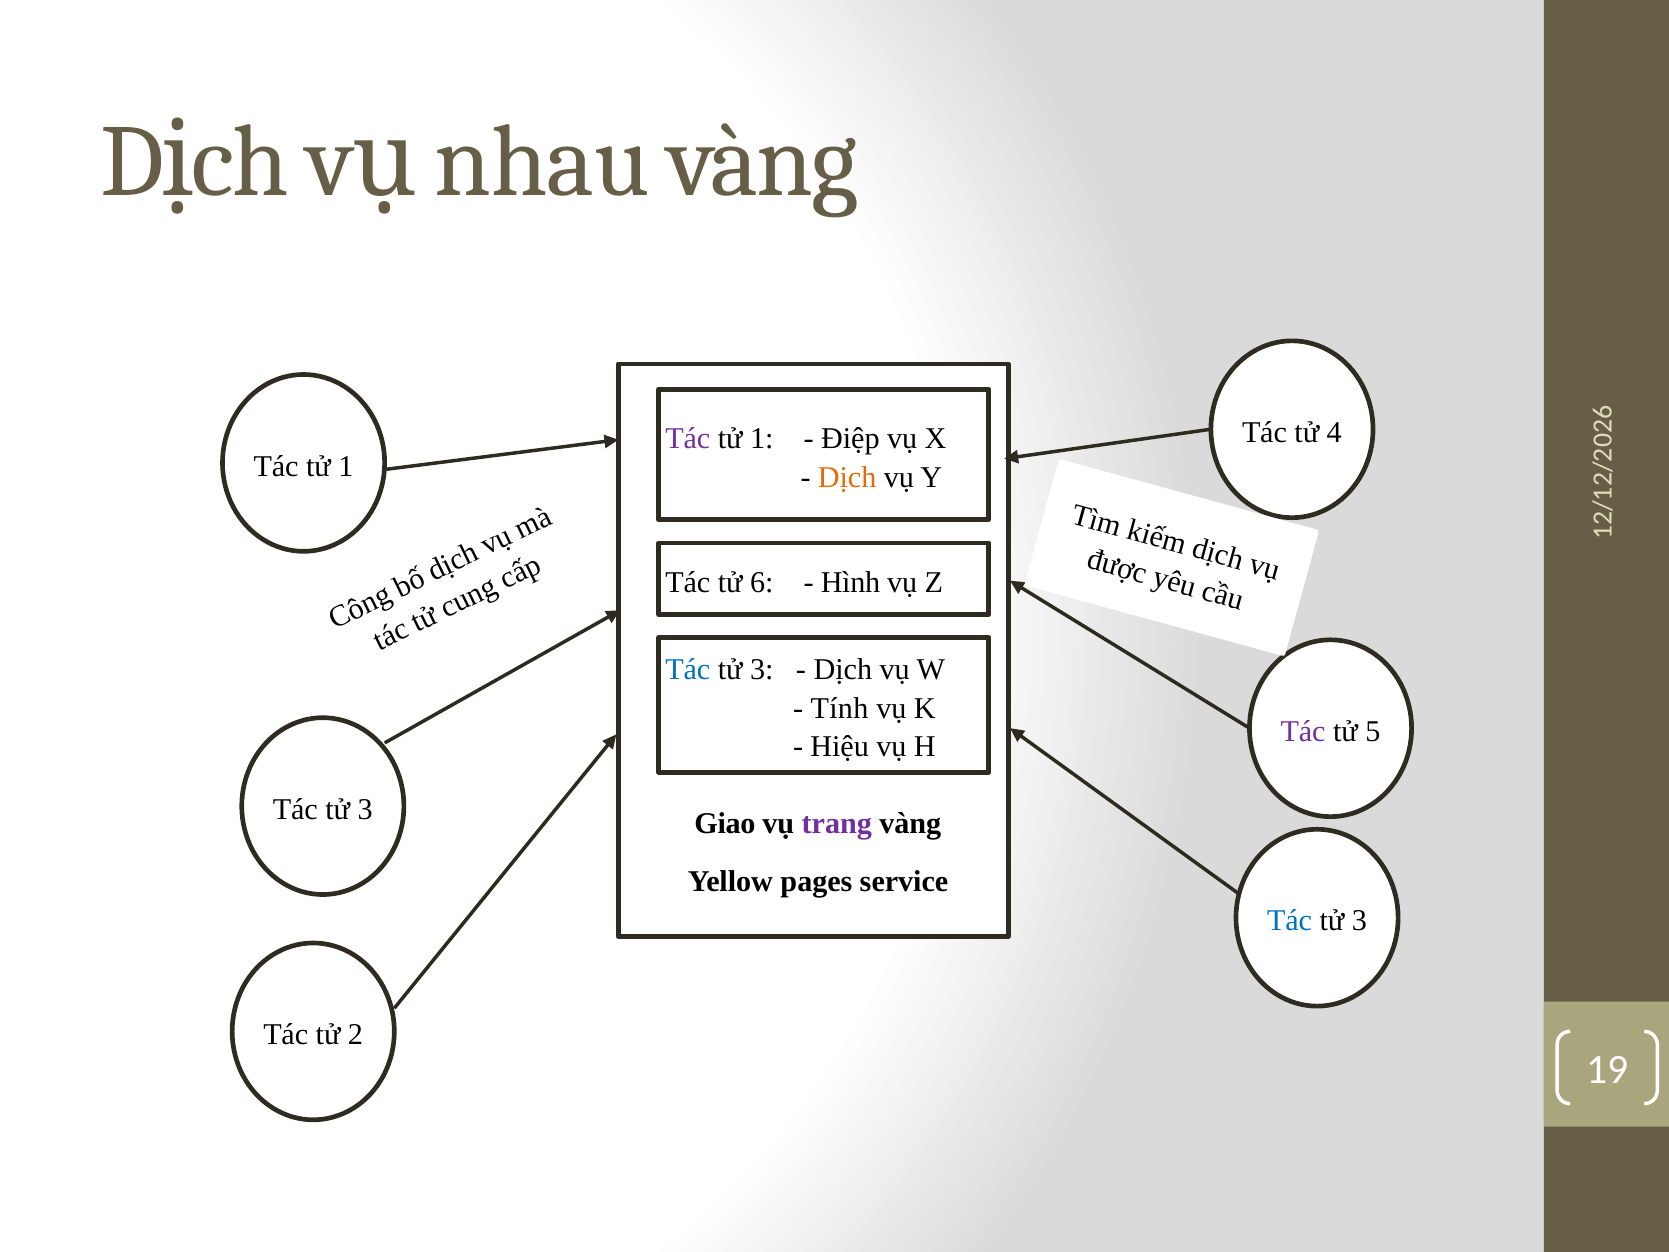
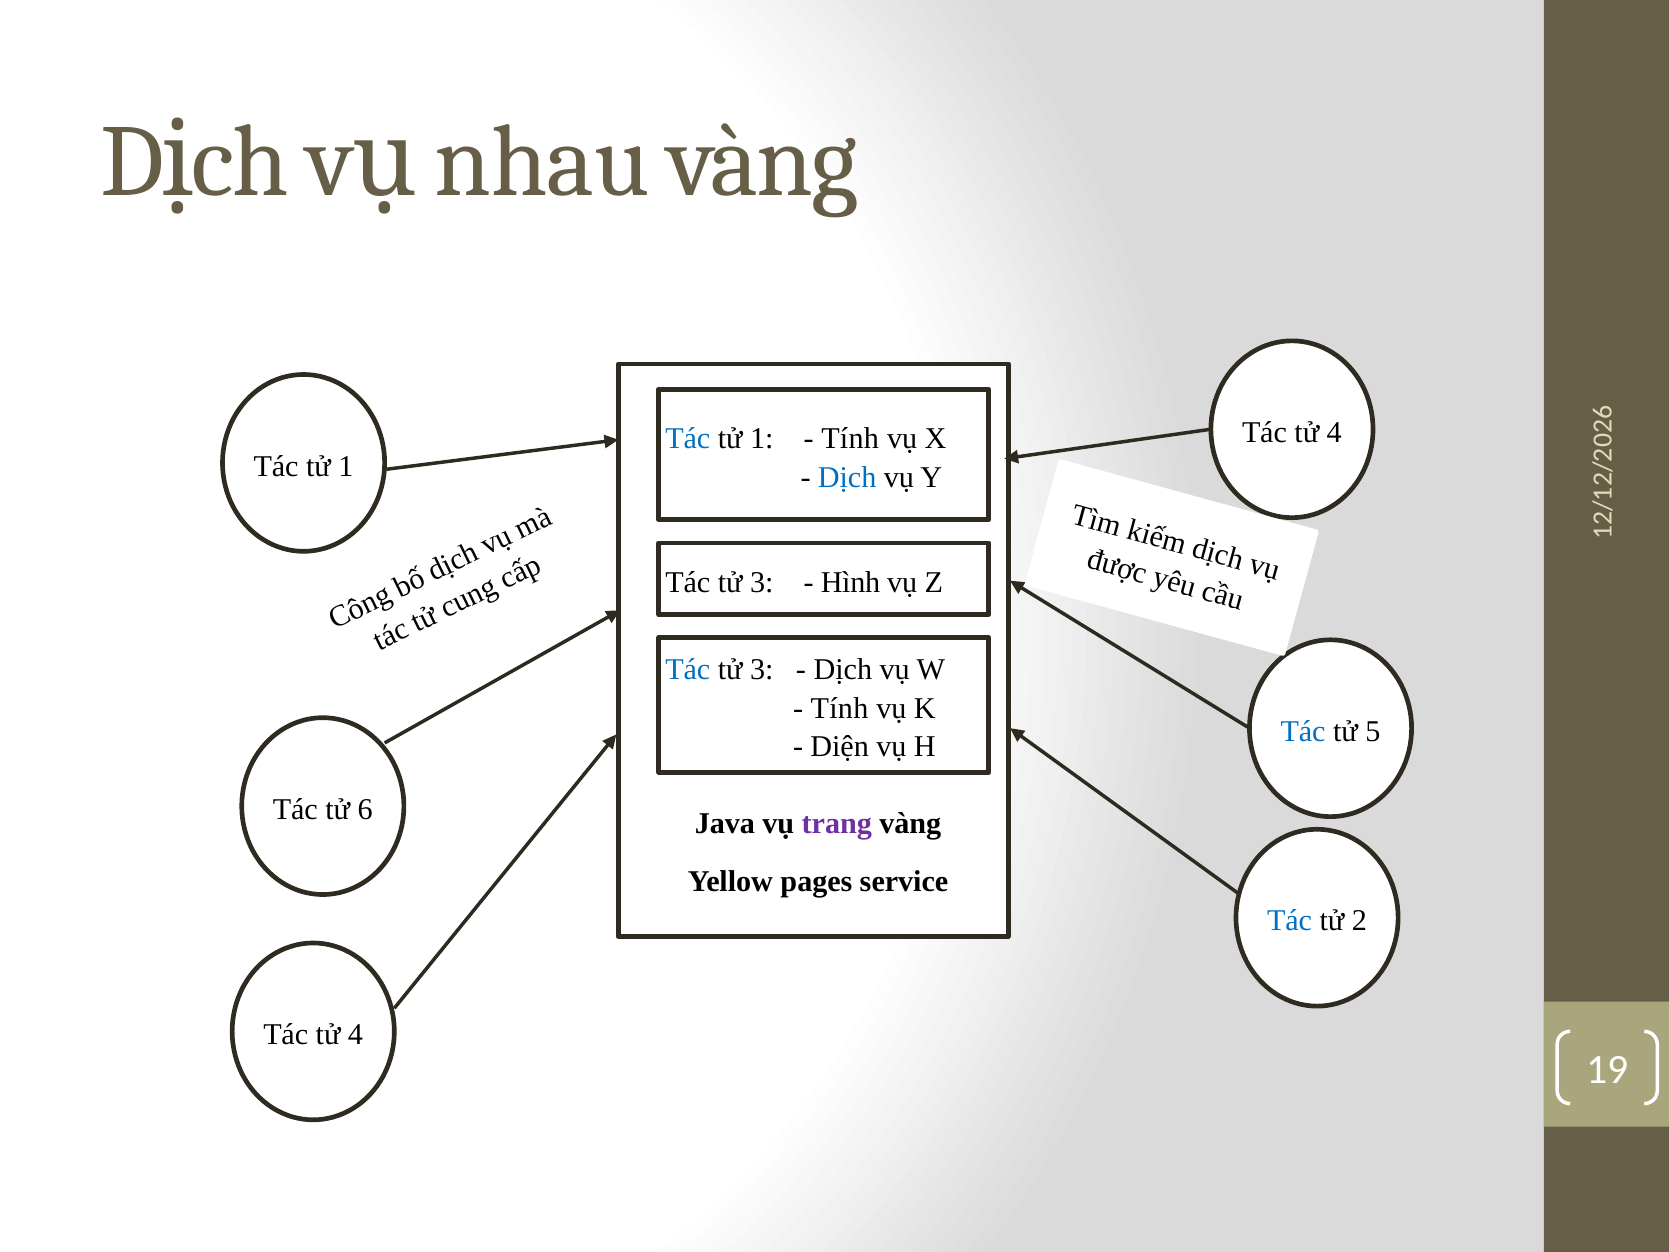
Tác colour: purple -> blue (688, 438)
Điệp: Điệp -> Tính (850, 438)
Dịch colour: orange -> blue (847, 477)
6: 6 -> 3 (762, 582)
Tác colour: purple -> blue (1303, 731)
Hiệu: Hiệu -> Diện (840, 747)
3: 3 -> 6 (365, 809)
Giao: Giao -> Java (725, 824)
3: 3 -> 2 (1359, 921)
2: 2 -> 4 (356, 1034)
